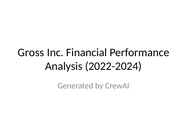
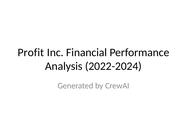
Gross: Gross -> Profit (31, 53)
